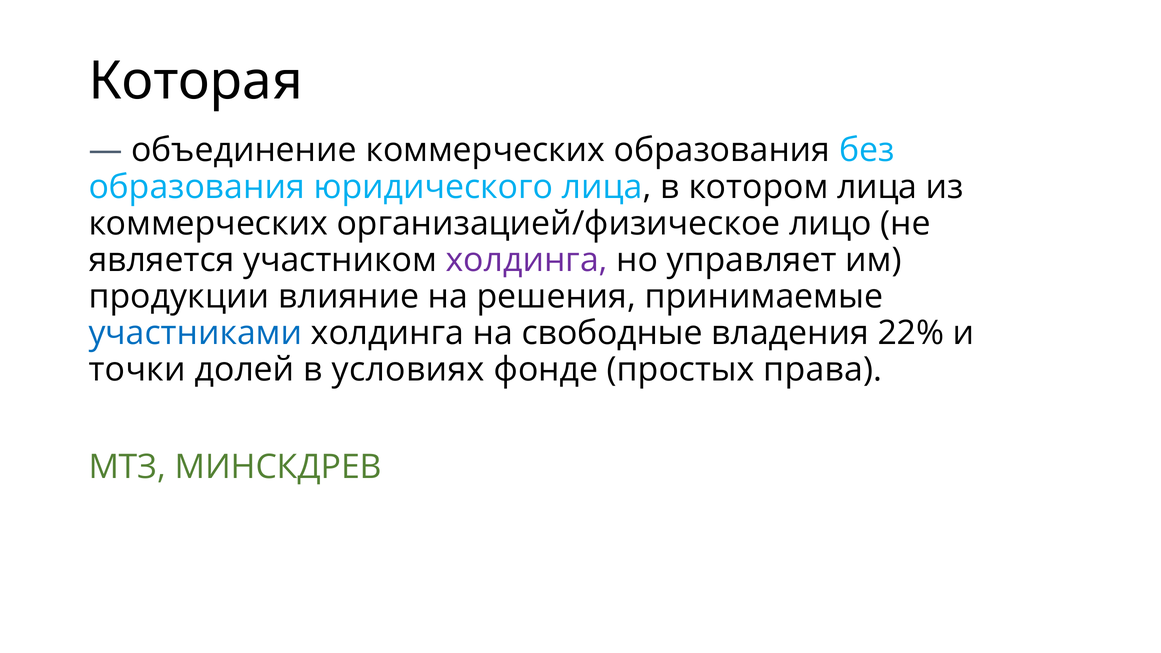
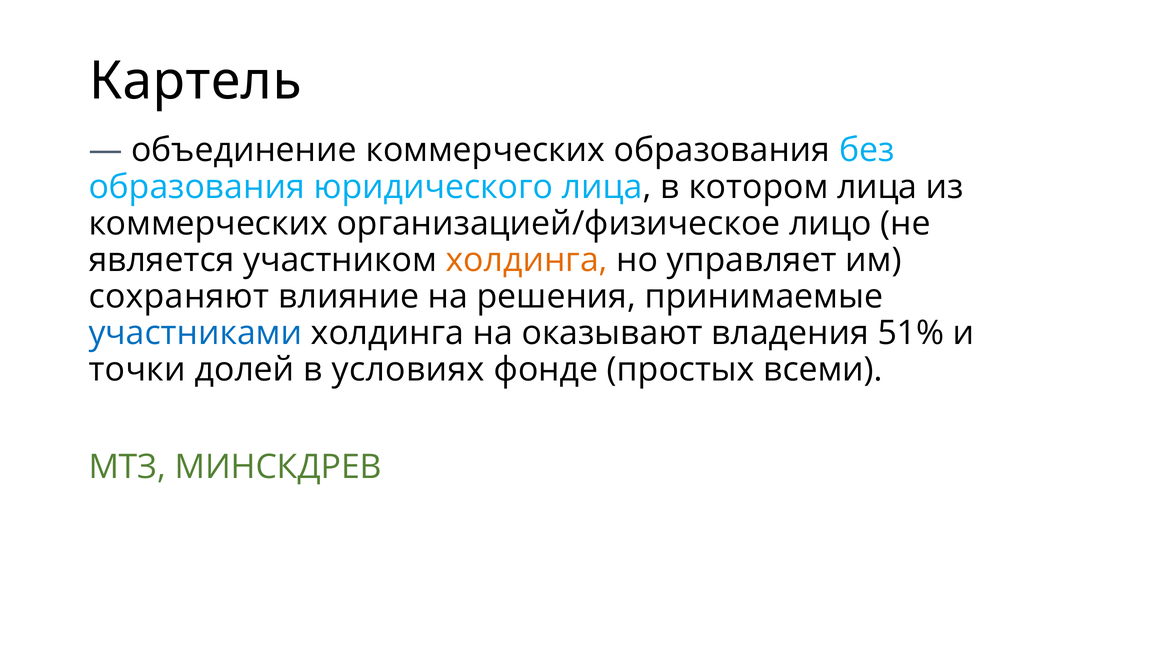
Которая: Которая -> Картель (195, 81)
холдинга colour: purple -> orange (527, 260)
продукции: продукции -> сохраняют (179, 297)
свободные: свободные -> оказывают (612, 333)
22%: 22% -> 51% (911, 333)
права: права -> всеми (823, 370)
